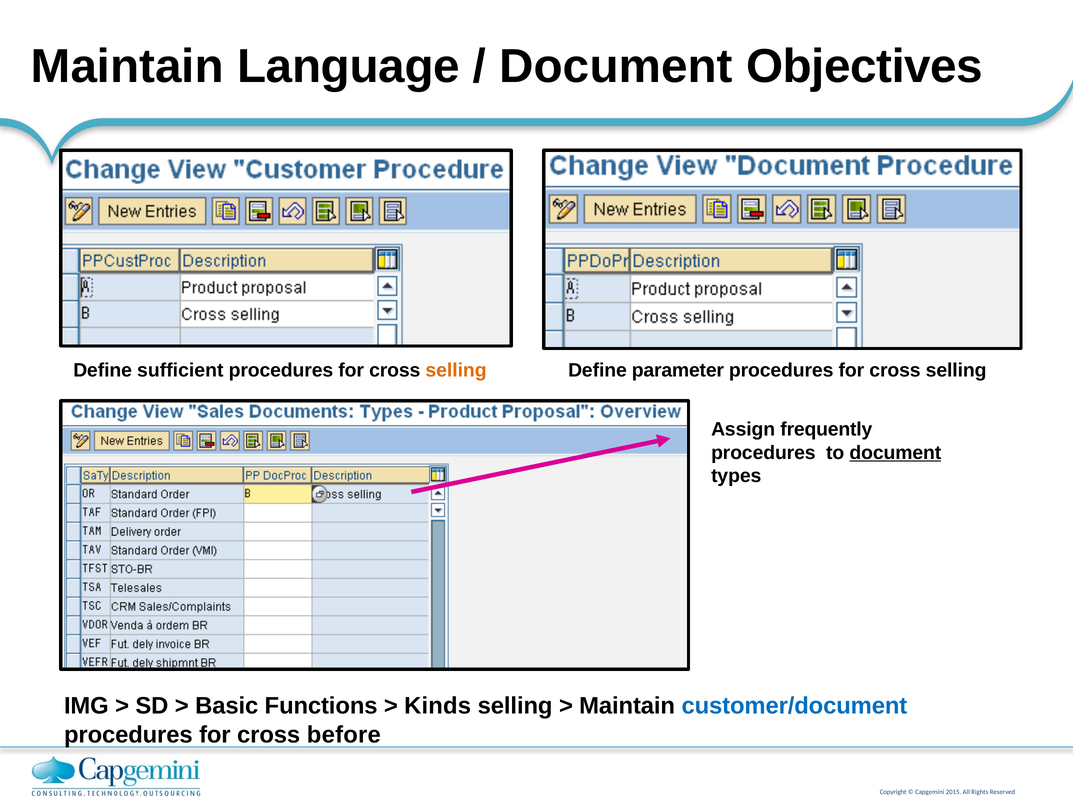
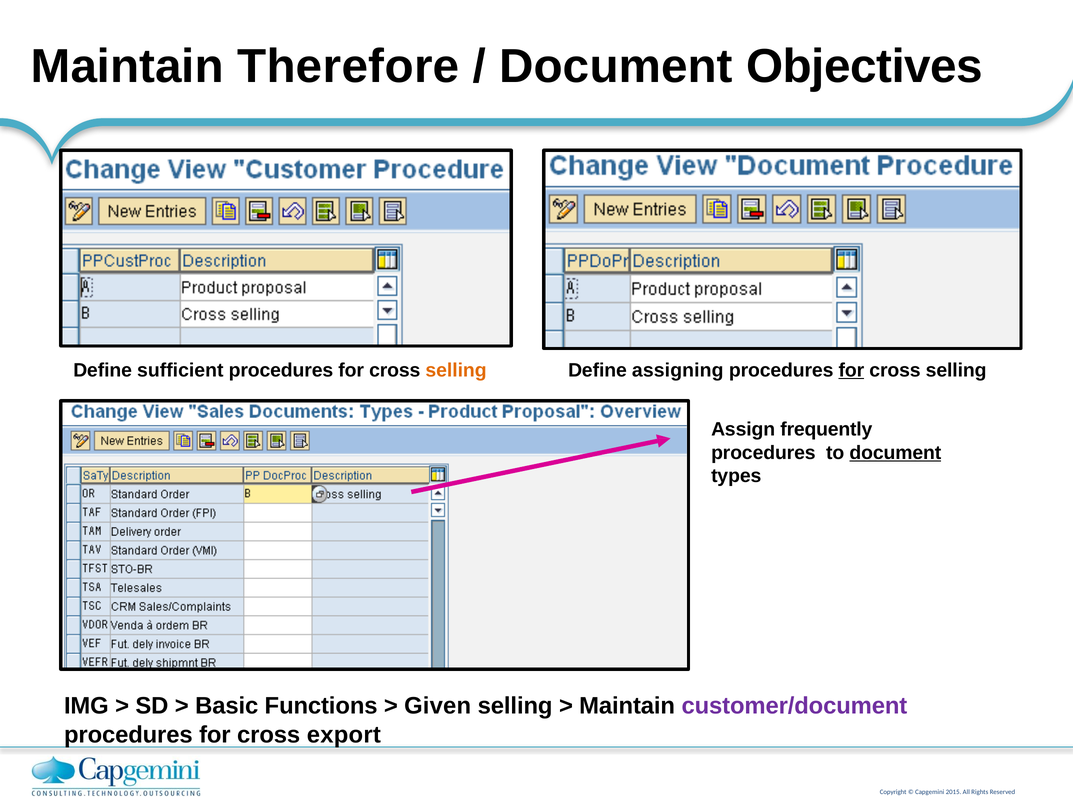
Language: Language -> Therefore (348, 66)
parameter: parameter -> assigning (678, 370)
for underline: none -> present (851, 370)
Kinds: Kinds -> Given (438, 706)
customer/document colour: blue -> purple (794, 706)
before: before -> export (344, 734)
